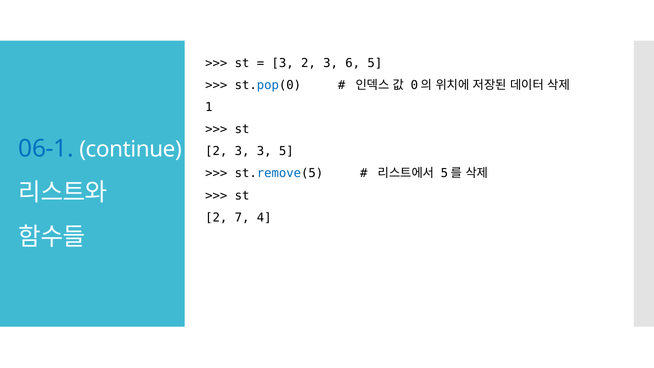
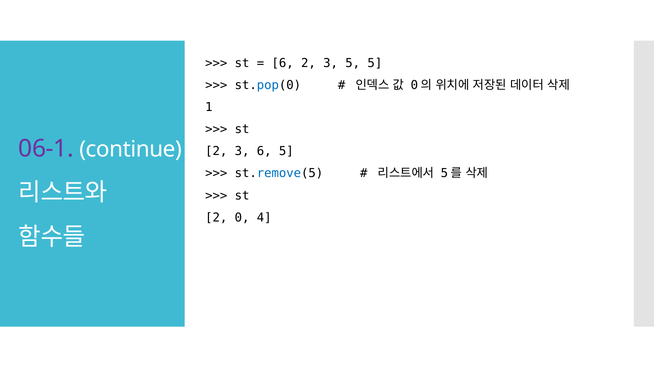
3: 3 -> 6 (283, 63)
3 6: 6 -> 5 (353, 63)
06-1 colour: blue -> purple (46, 149)
3 3: 3 -> 6 (264, 151)
7: 7 -> 0 (242, 217)
